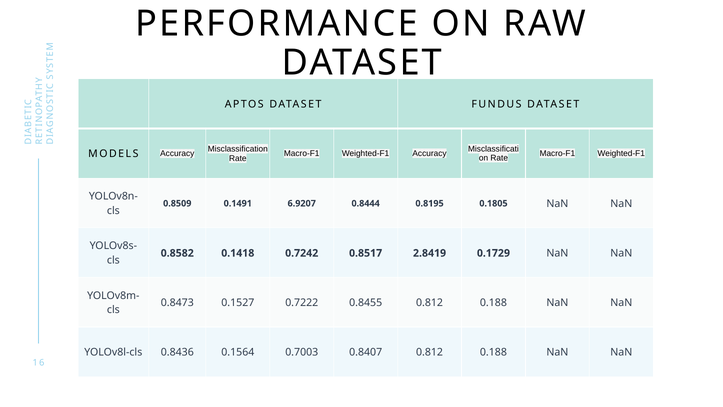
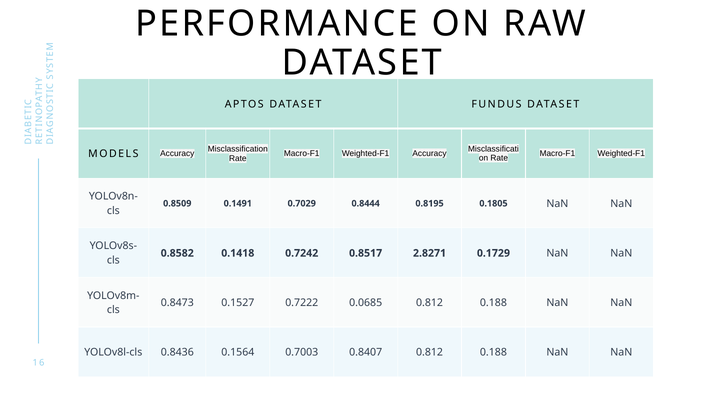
6.9207: 6.9207 -> 0.7029 (302, 203)
2.8419: 2.8419 -> 2.8271 (430, 253)
0.8455: 0.8455 -> 0.0685 (366, 303)
